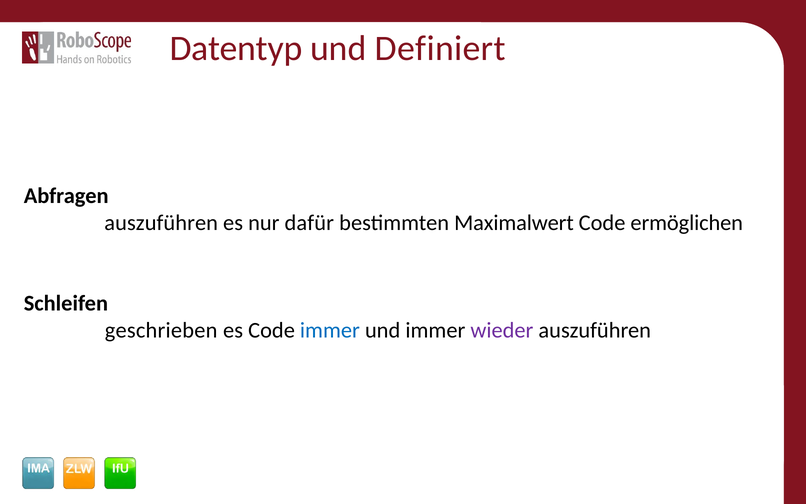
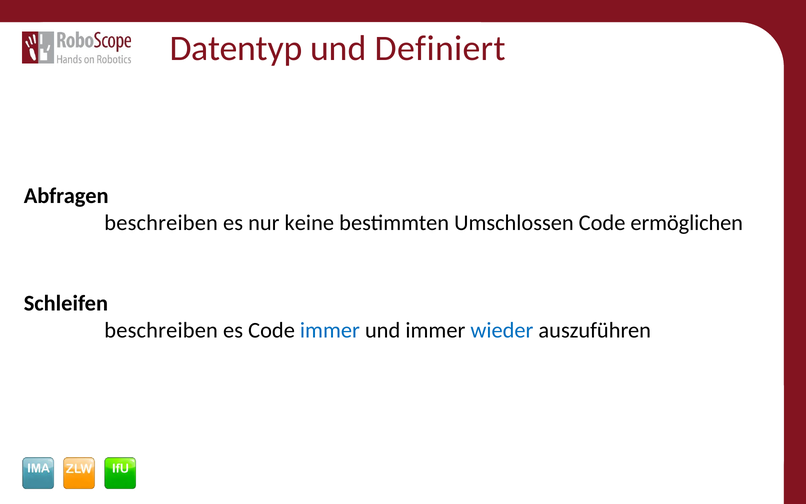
auszuführen: auszuführen -> beschreiben (161, 223)
dafür: dafür -> keine (309, 223)
Maximalwert: Maximalwert -> Umschlossen (514, 223)
geschrieben: geschrieben -> beschreiben (161, 330)
wieder colour: purple -> blue (502, 330)
